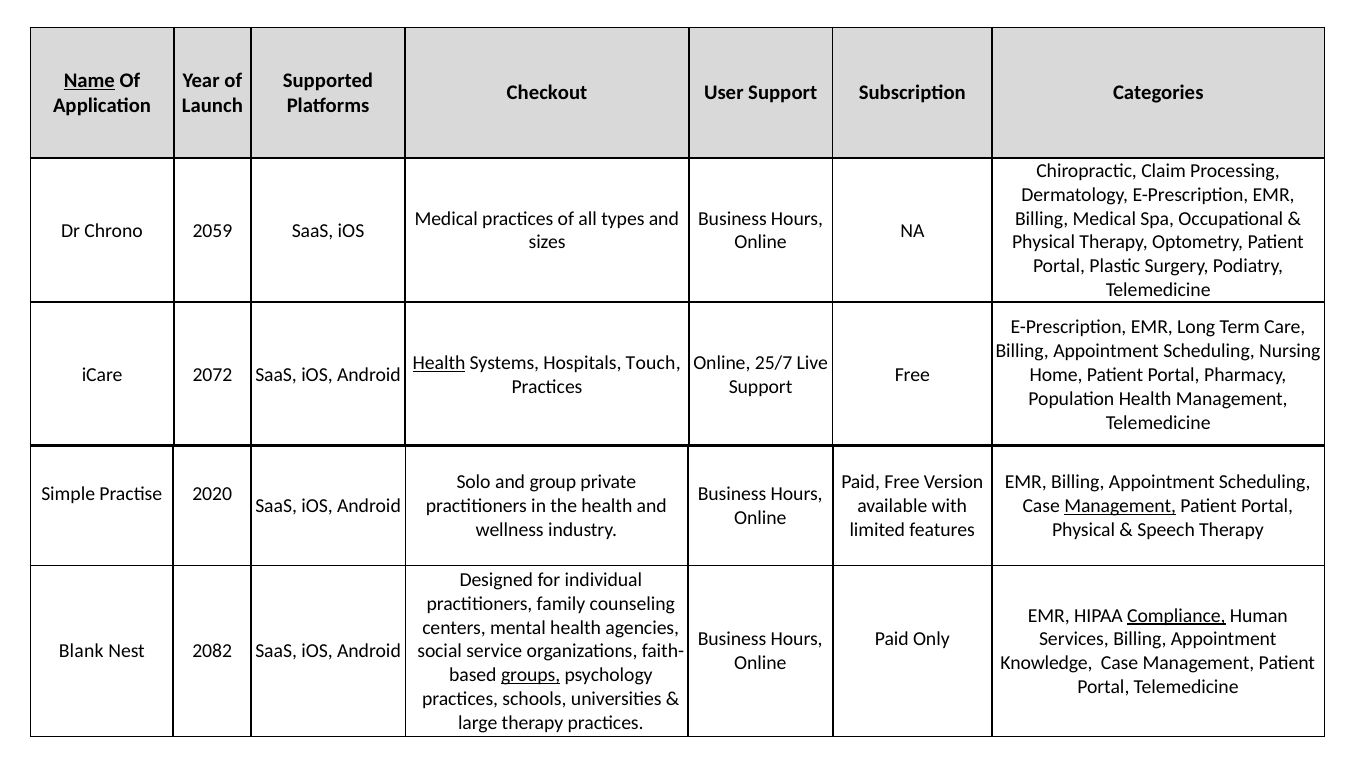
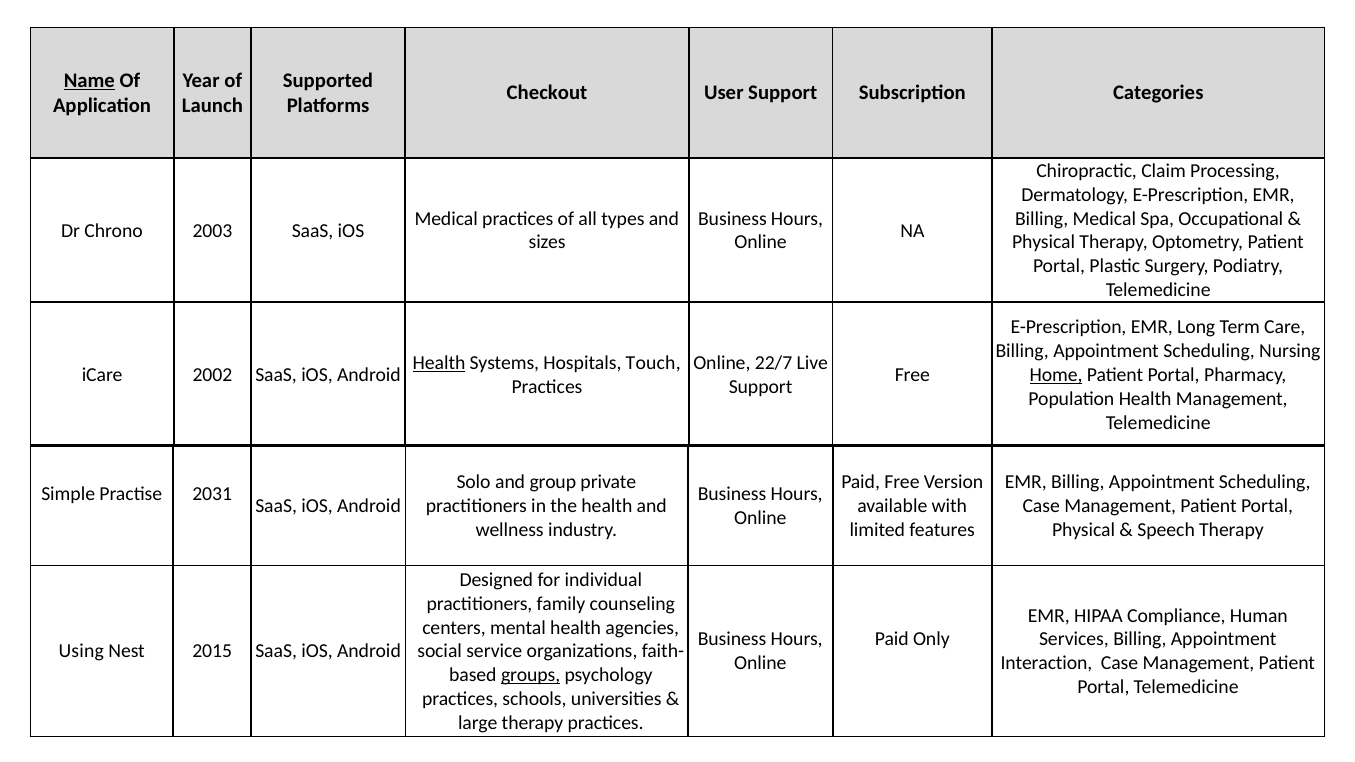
2059: 2059 -> 2003 (212, 231)
25/7: 25/7 -> 22/7 (774, 363)
2072: 2072 -> 2002 (212, 375)
Home underline: none -> present (1056, 375)
2020: 2020 -> 2031 (212, 494)
Management underline: present -> none (1120, 506)
Compliance underline: present -> none (1176, 616)
Blank: Blank -> Using (81, 652)
2082: 2082 -> 2015 (212, 652)
Knowledge: Knowledge -> Interaction (1046, 664)
